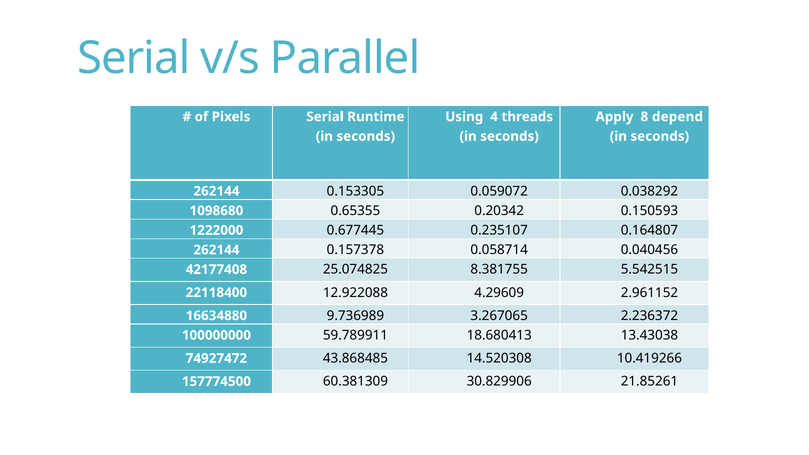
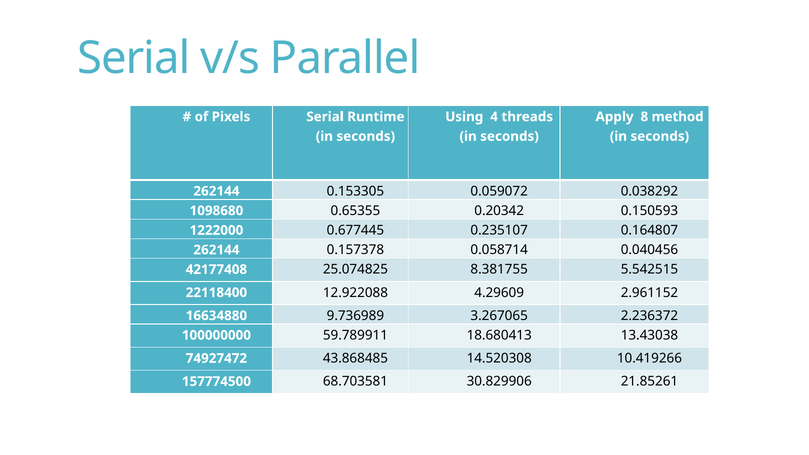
depend: depend -> method (678, 117)
60.381309: 60.381309 -> 68.703581 (355, 382)
